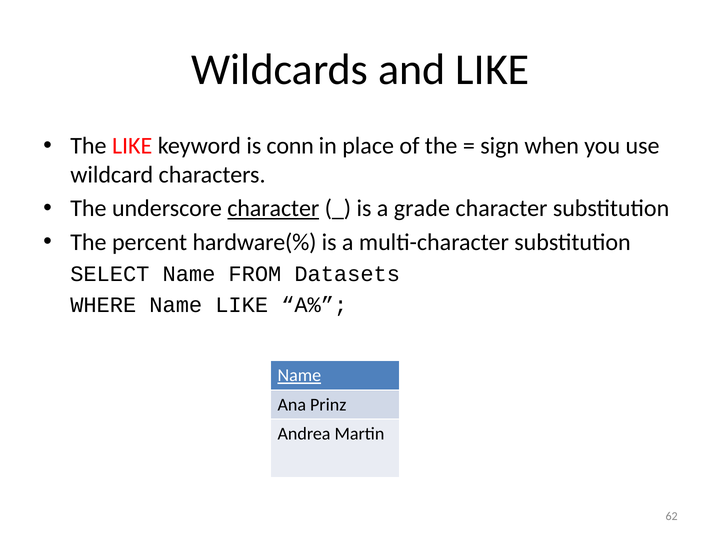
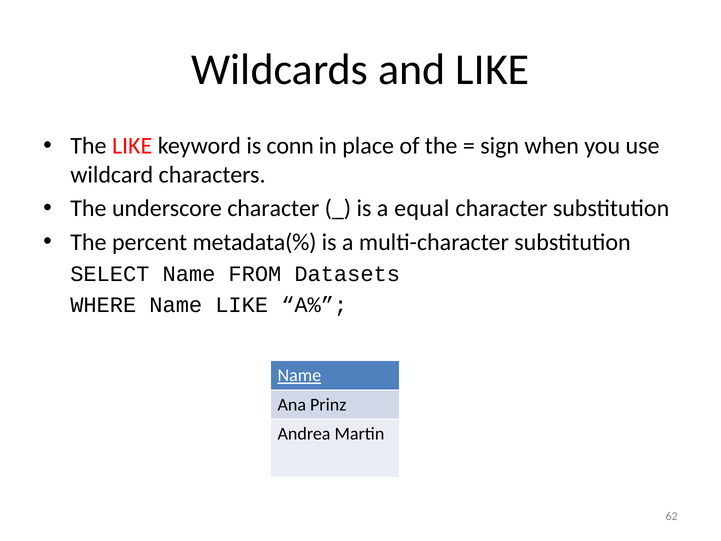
character underline: present -> none (273, 208)
grade: grade -> equal (422, 208)
hardware(%: hardware(% -> metadata(% (255, 242)
